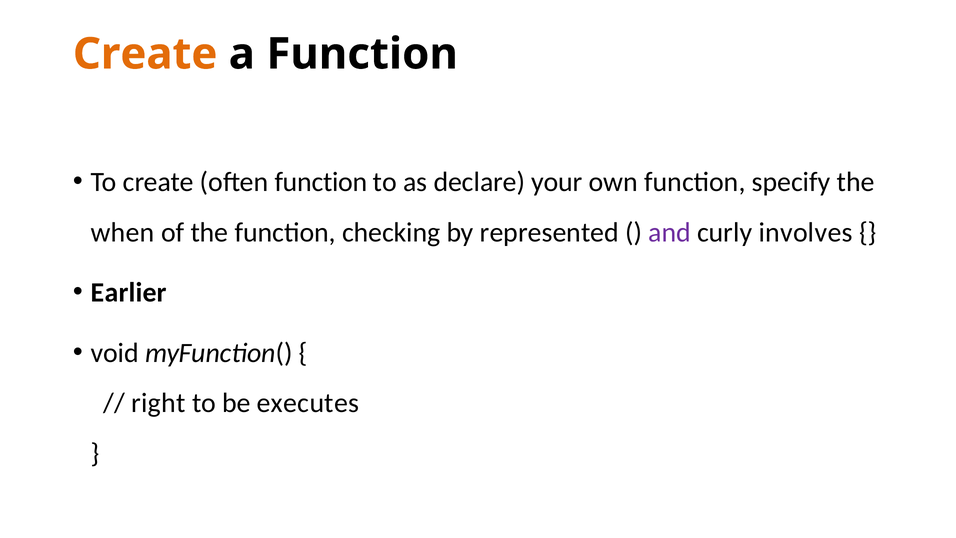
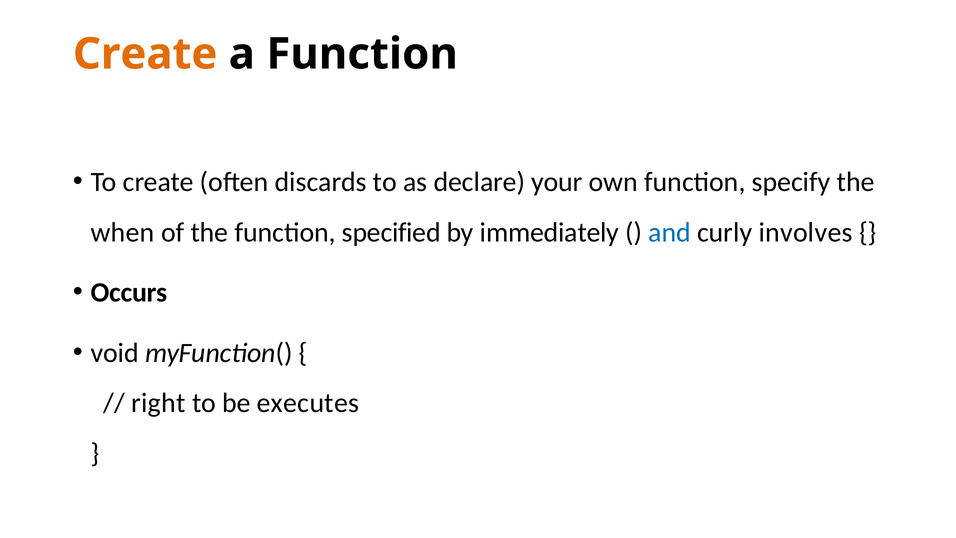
often function: function -> discards (321, 182)
checking: checking -> specified (391, 232)
represented: represented -> immediately (549, 232)
and colour: purple -> blue (670, 232)
Earlier: Earlier -> Occurs (129, 293)
